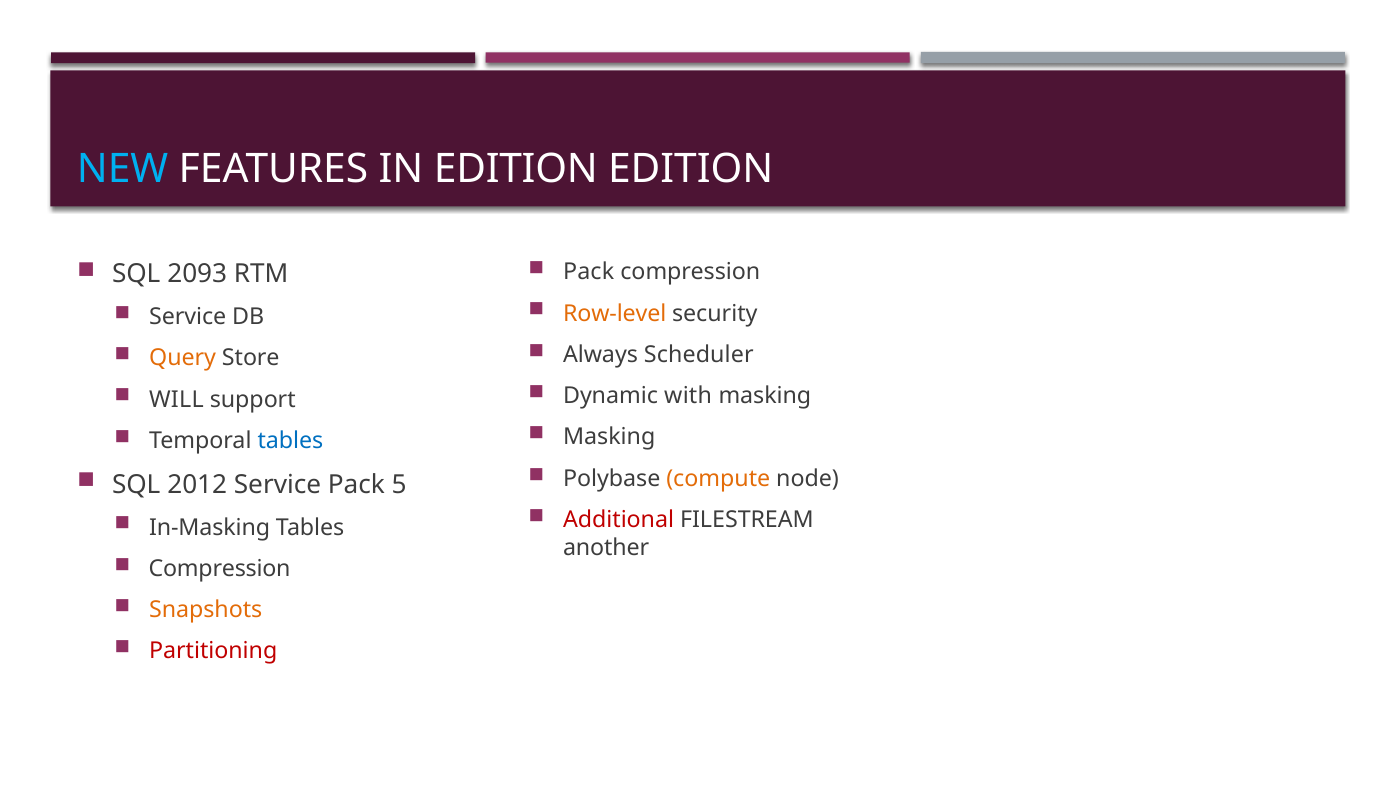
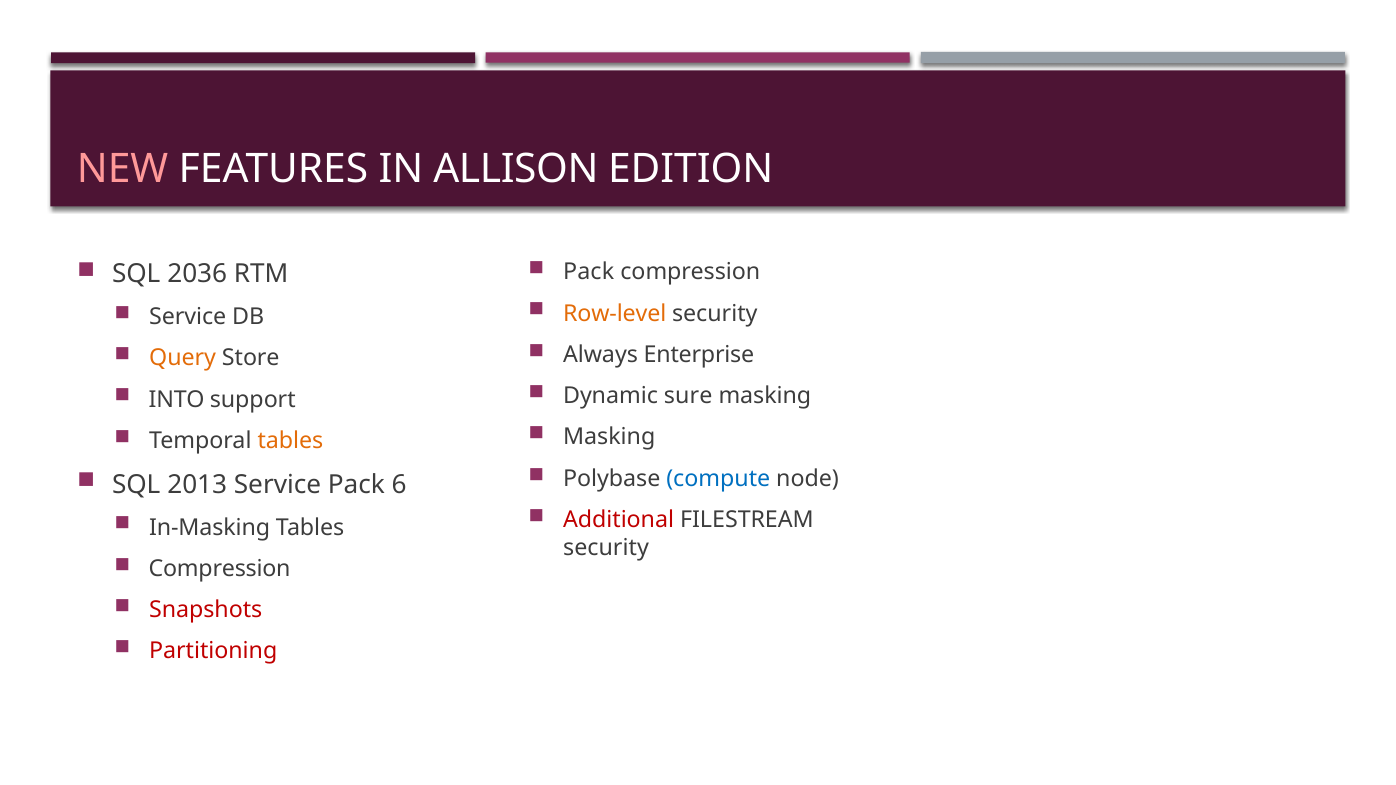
NEW colour: light blue -> pink (123, 170)
IN EDITION: EDITION -> ALLISON (516, 170)
2093: 2093 -> 2036 (197, 274)
Scheduler: Scheduler -> Enterprise (699, 355)
with: with -> sure (688, 396)
WILL: WILL -> INTO (177, 400)
tables colour: blue -> orange (290, 441)
compute colour: orange -> blue (718, 479)
2012: 2012 -> 2013 (197, 485)
5: 5 -> 6 (399, 485)
another: another -> security (606, 548)
Snapshots colour: orange -> red (206, 610)
